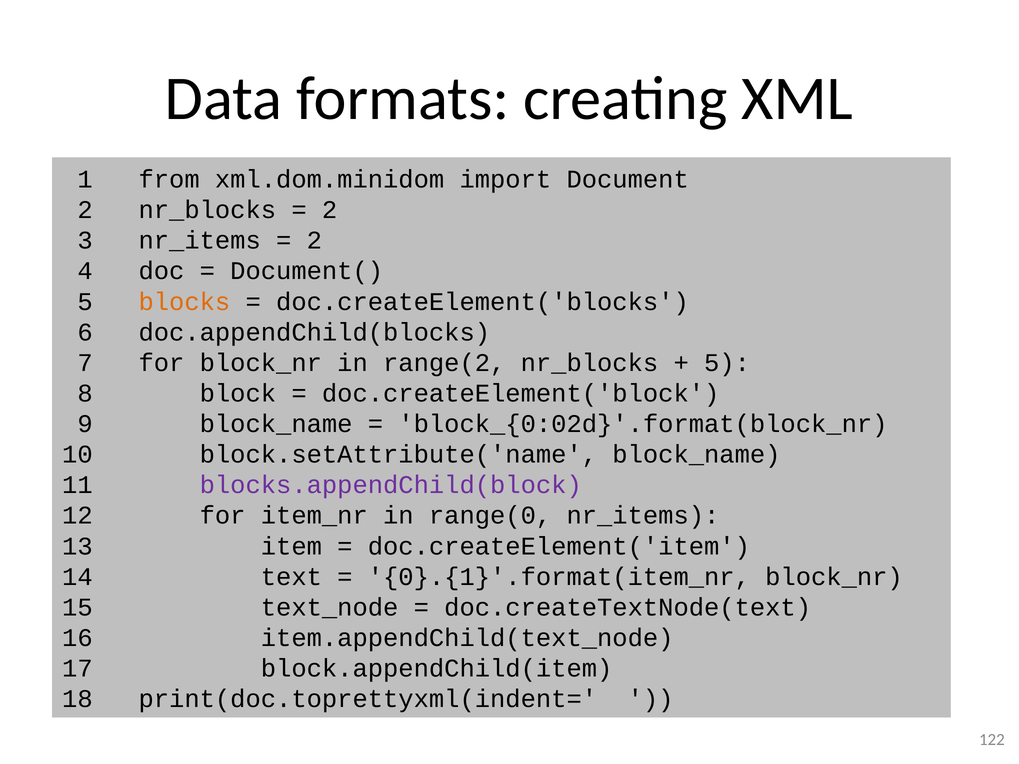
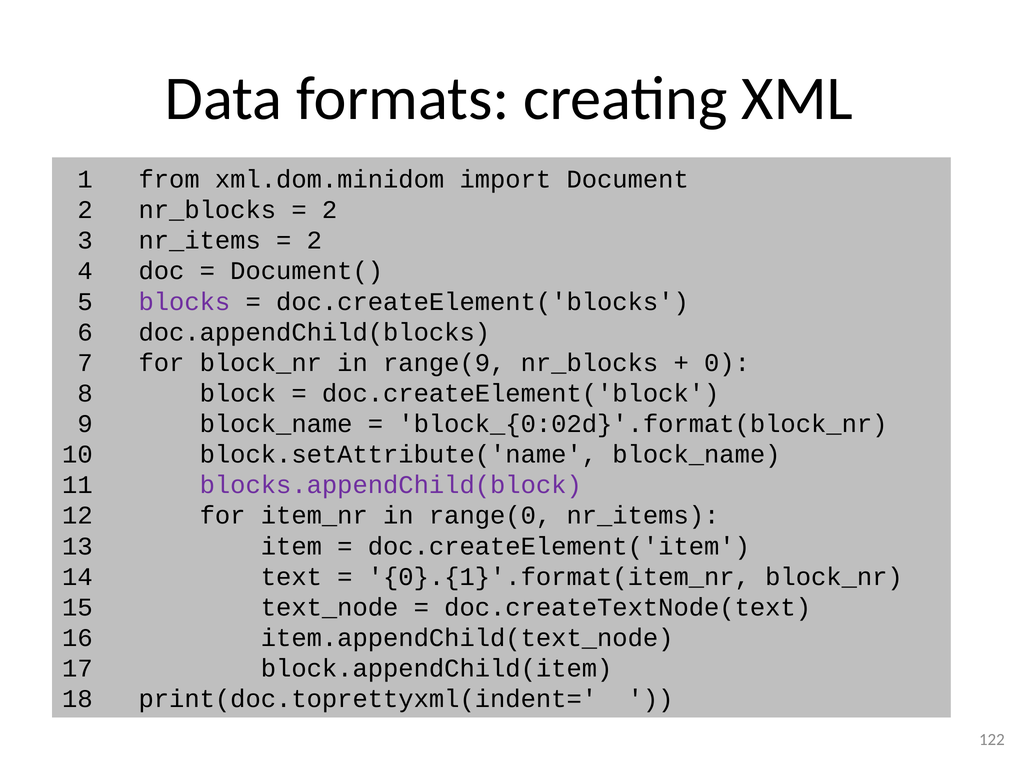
blocks colour: orange -> purple (184, 302)
range(2: range(2 -> range(9 (444, 363)
5: 5 -> 0 (727, 363)
